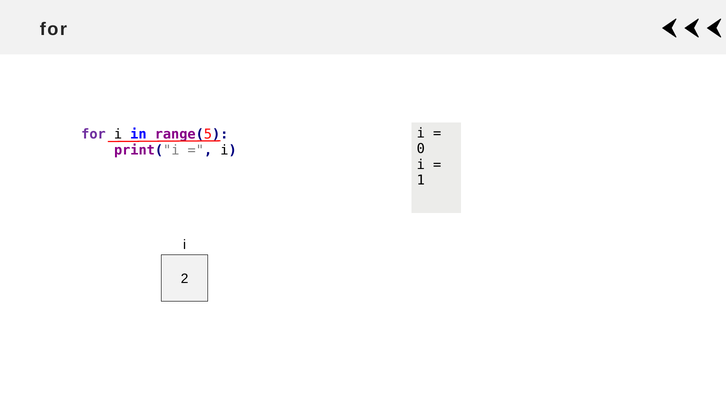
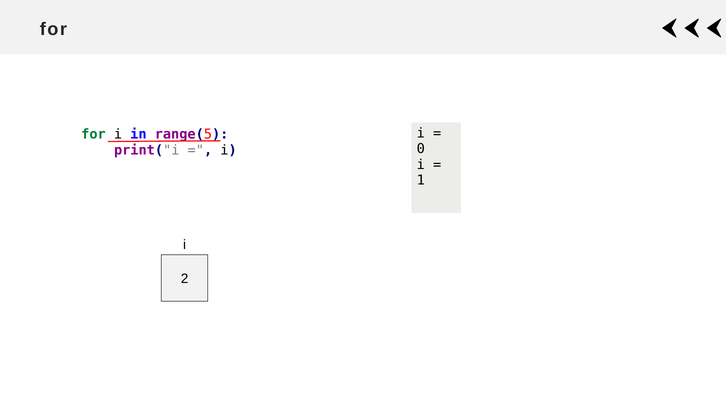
for colour: purple -> green (94, 134)
